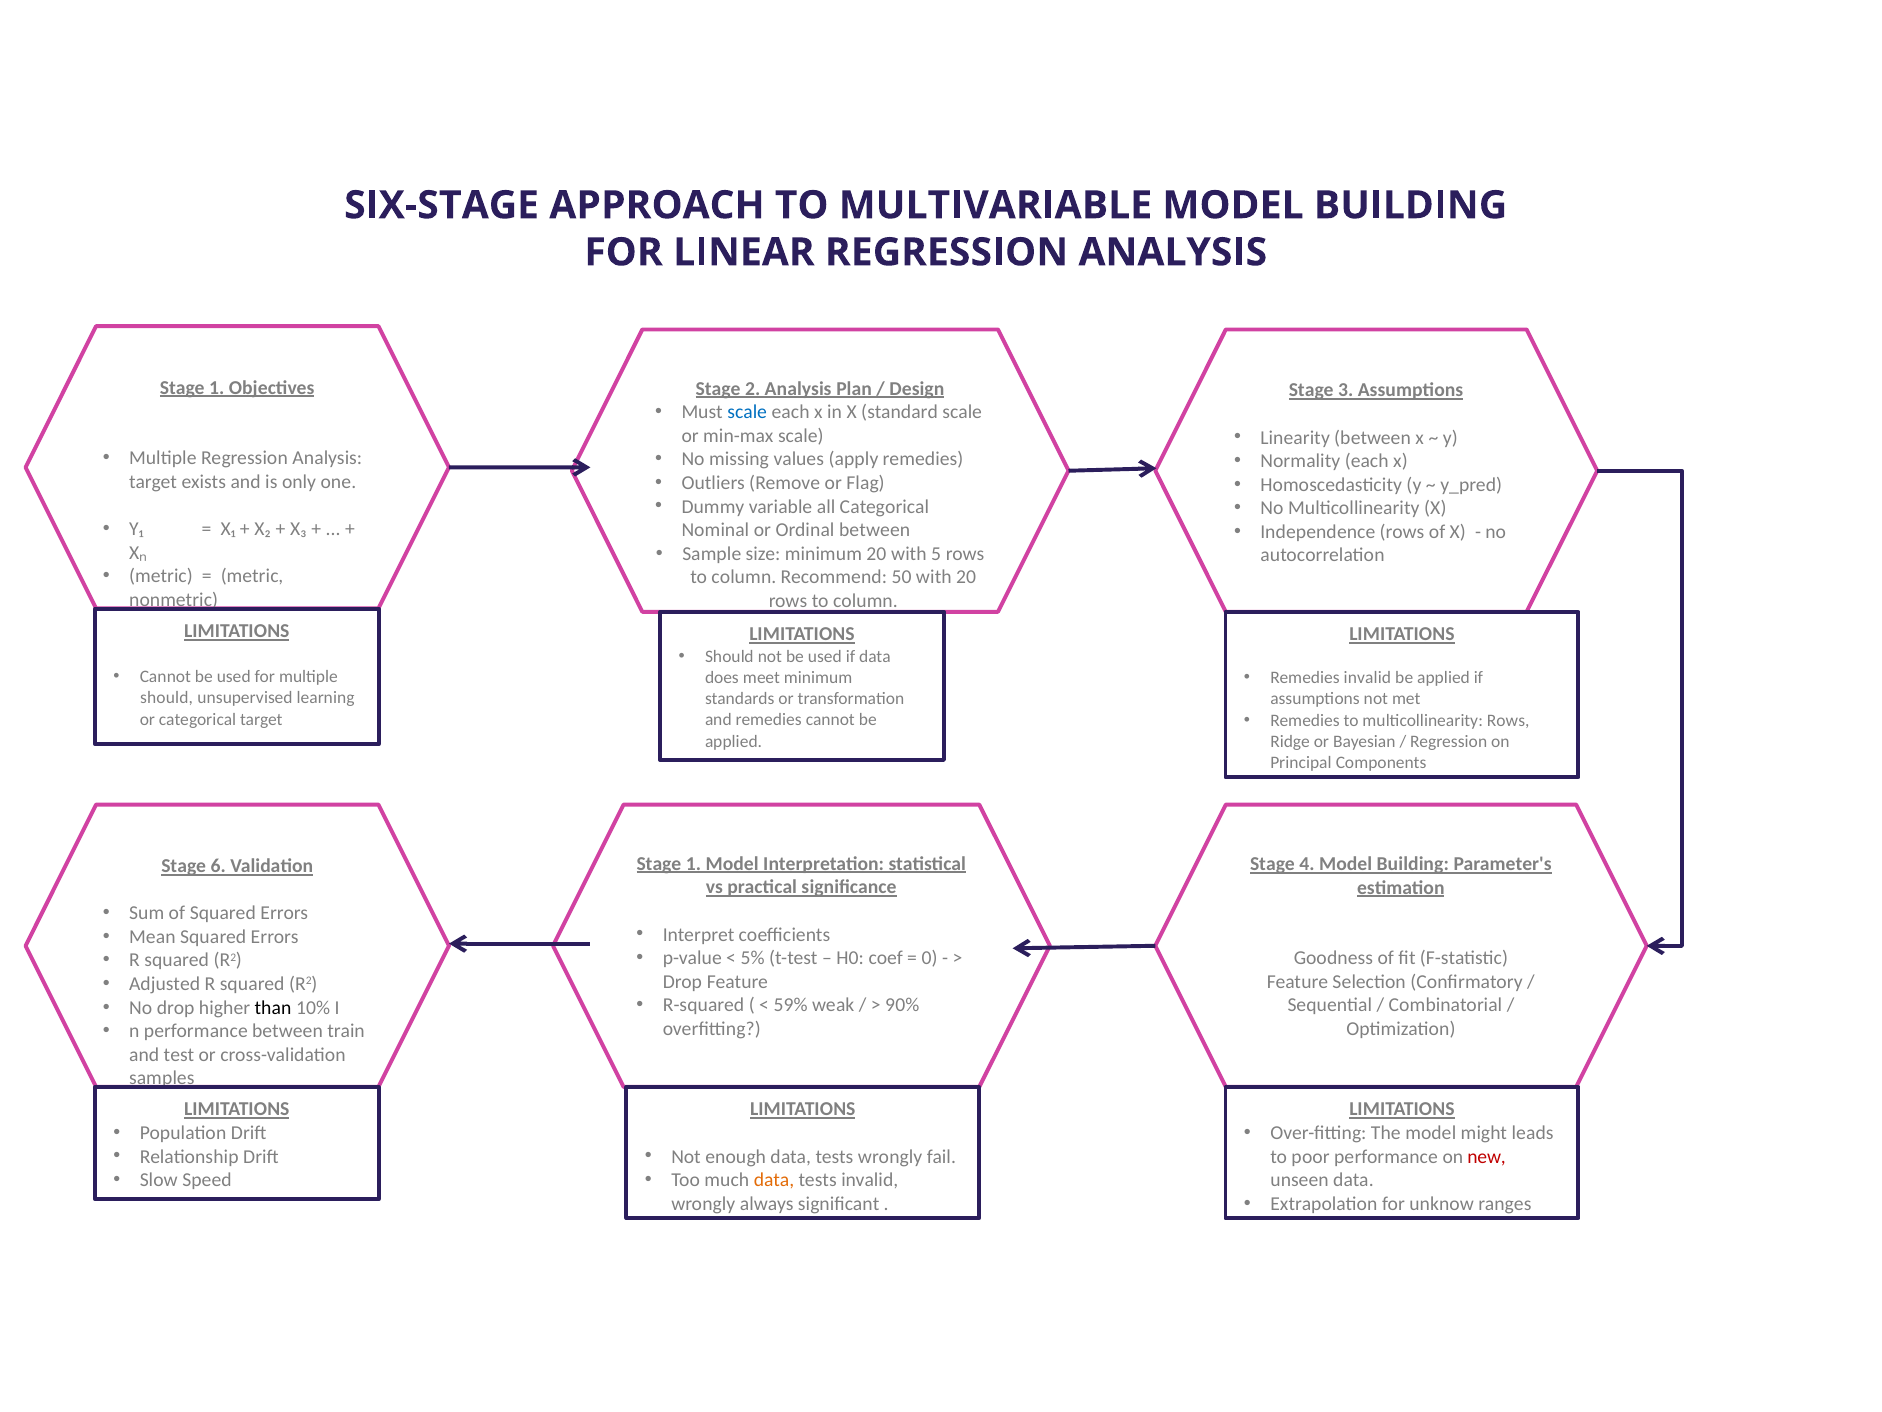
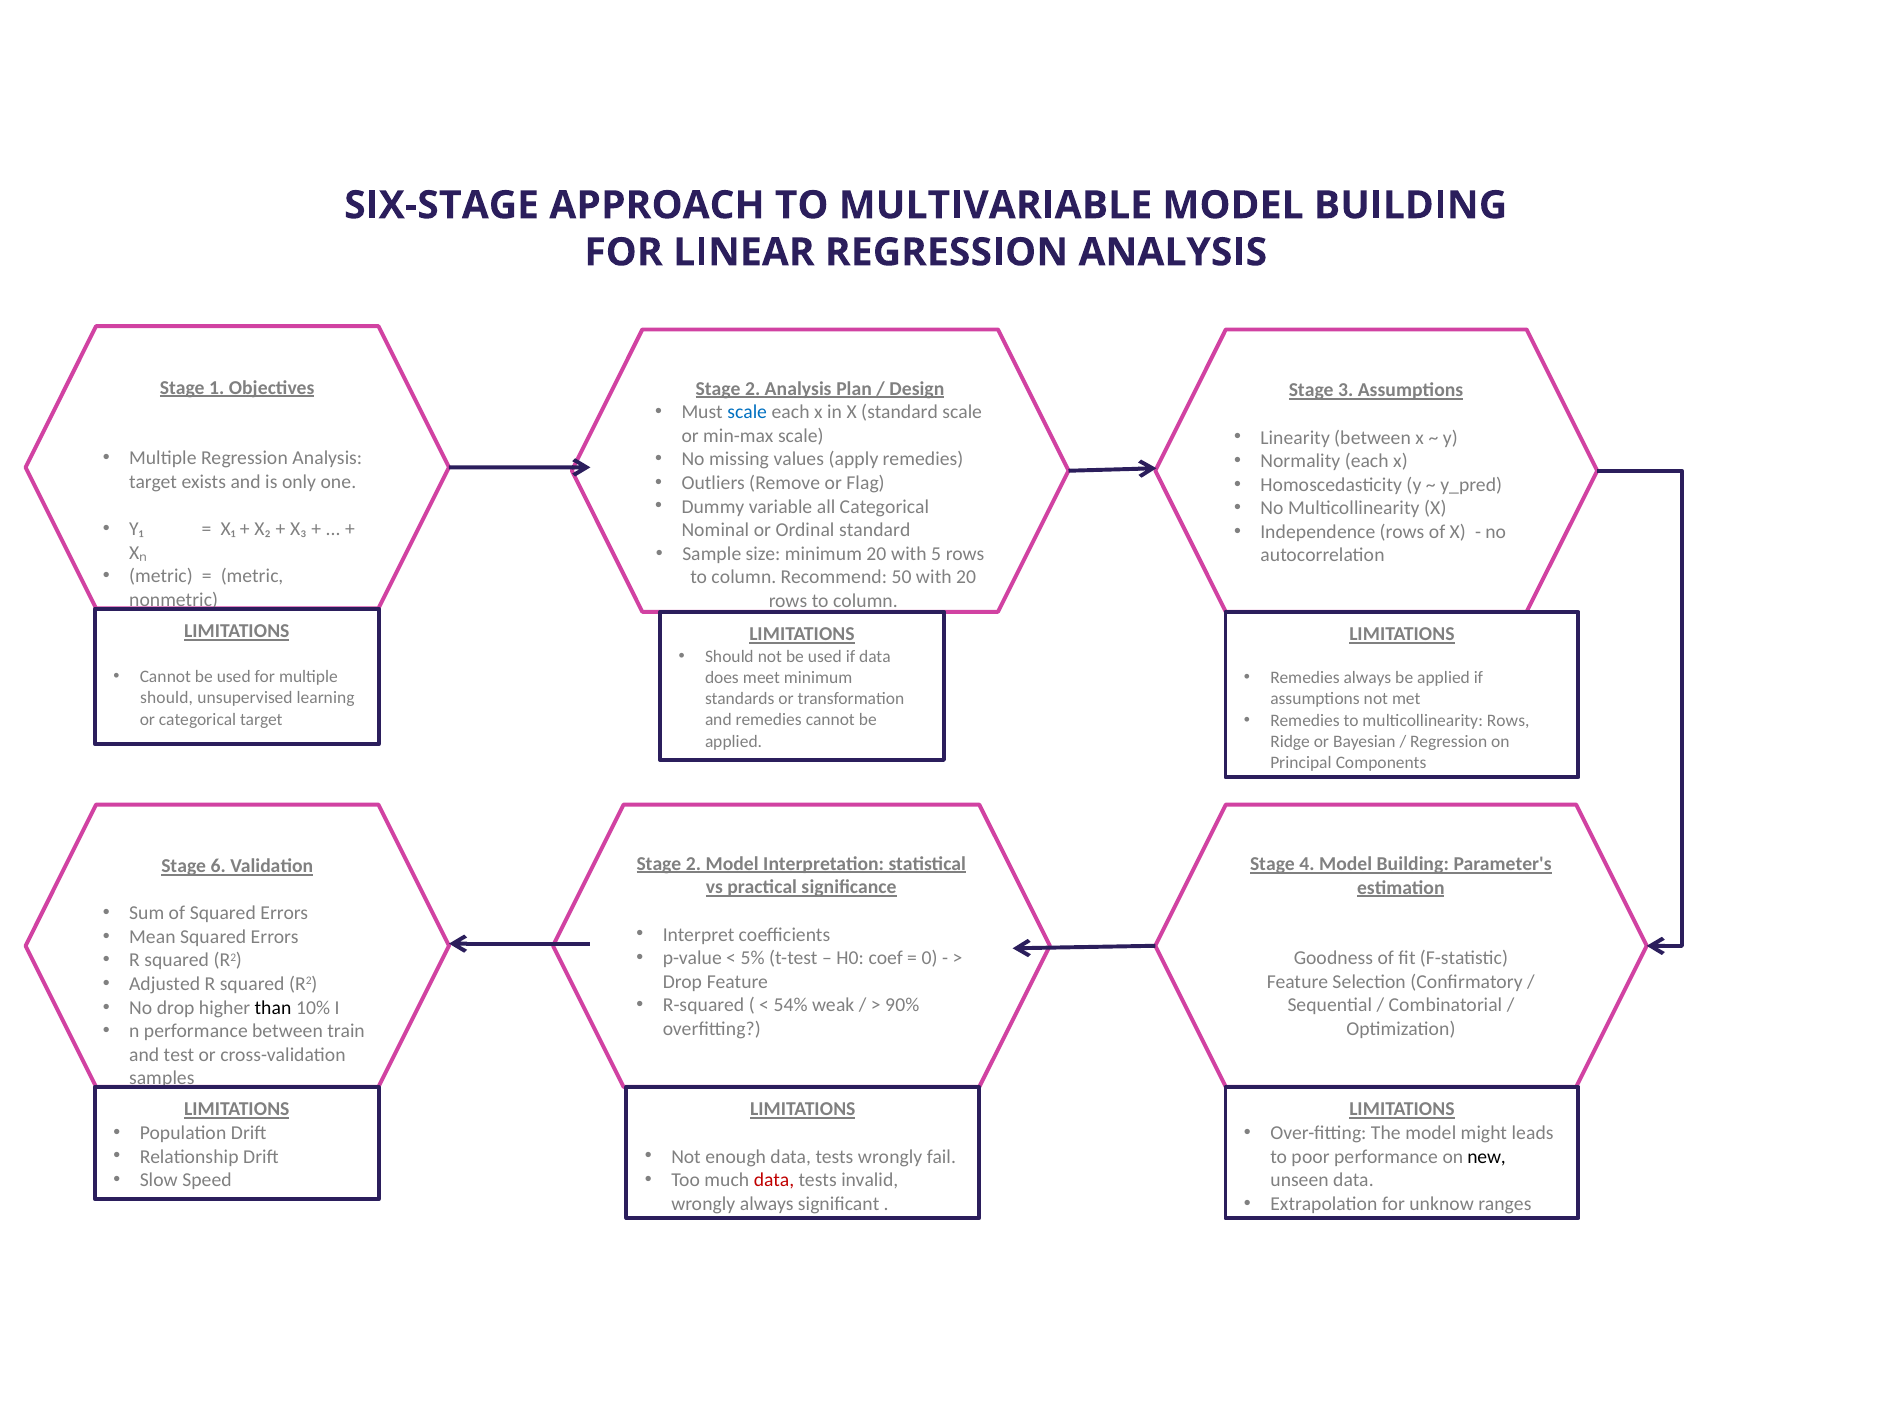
Ordinal between: between -> standard (875, 530)
Remedies invalid: invalid -> always (1367, 678)
1: 1 -> 2 (693, 864)
59%: 59% -> 54% (791, 1005)
new colour: red -> black (1487, 1156)
data colour: orange -> red (774, 1180)
